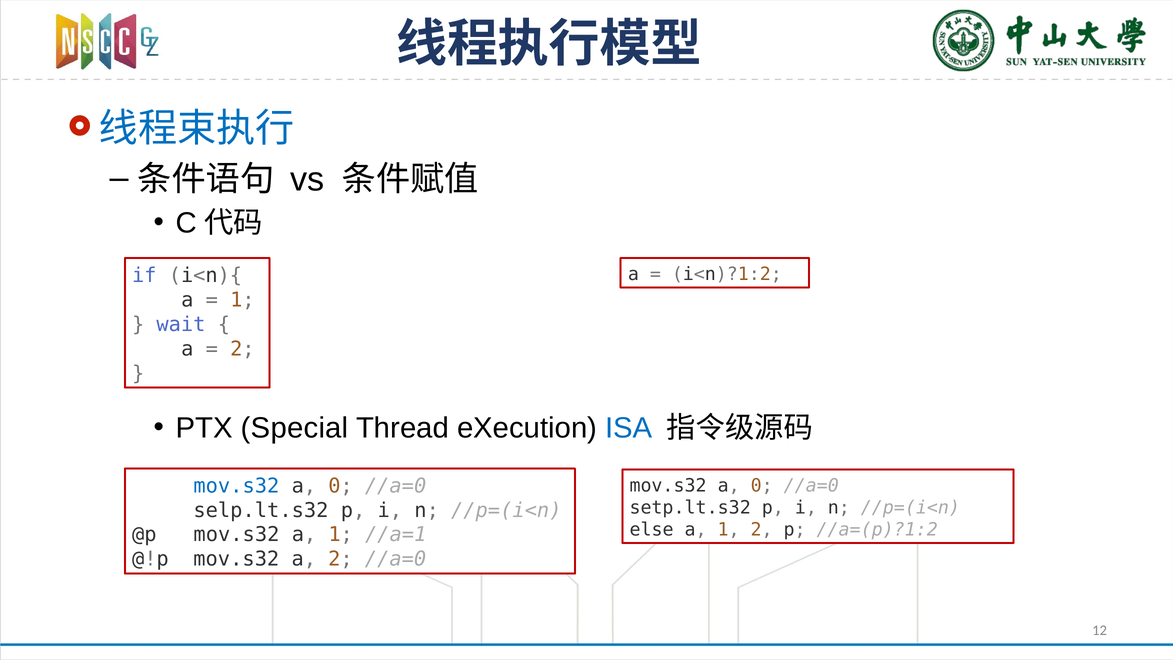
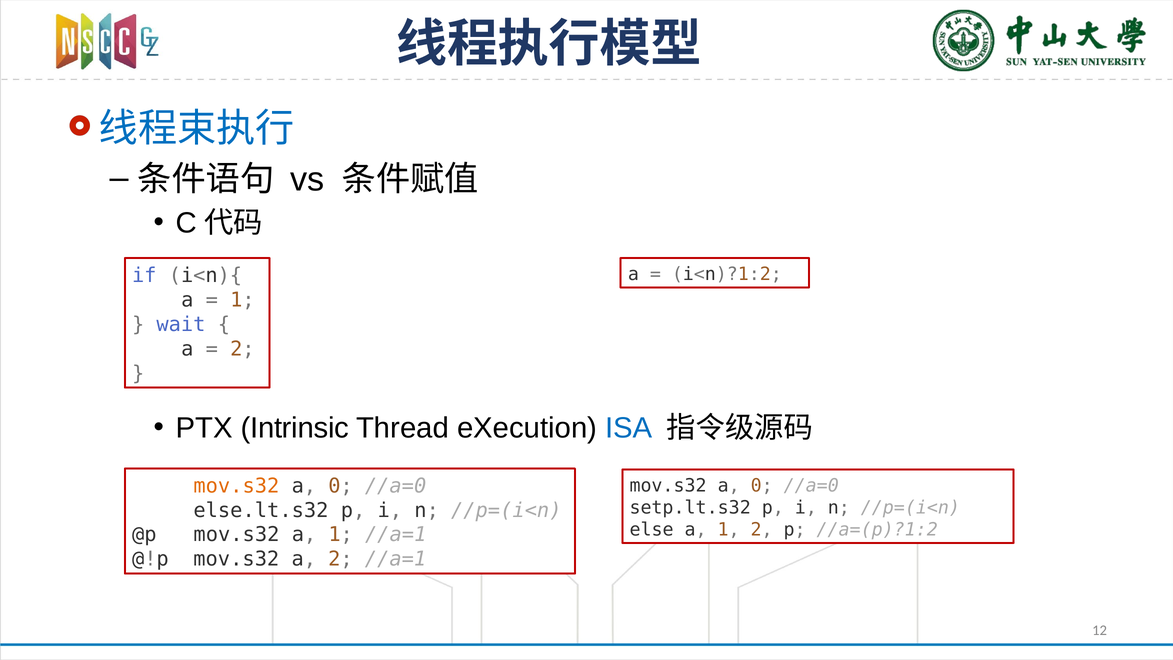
Special: Special -> Intrinsic (295, 428)
mov.s32 colour: blue -> orange (236, 486)
selp.lt.s32: selp.lt.s32 -> else.lt.s32 (261, 510)
2 //a=0: //a=0 -> //a=1 (396, 559)
